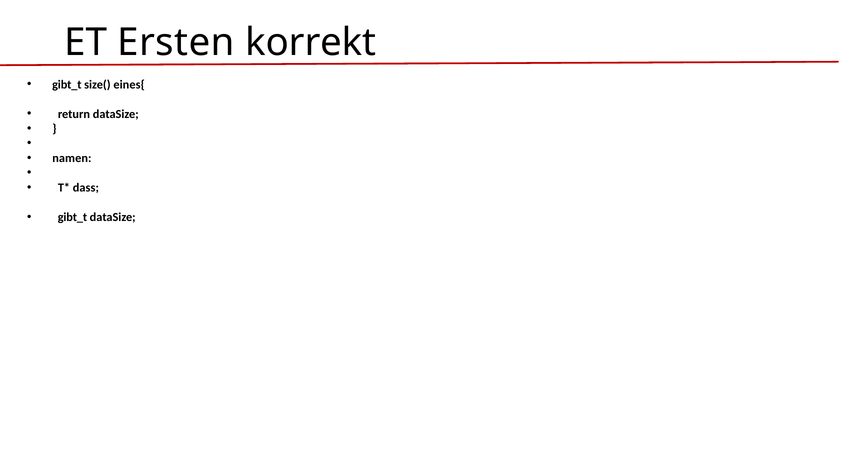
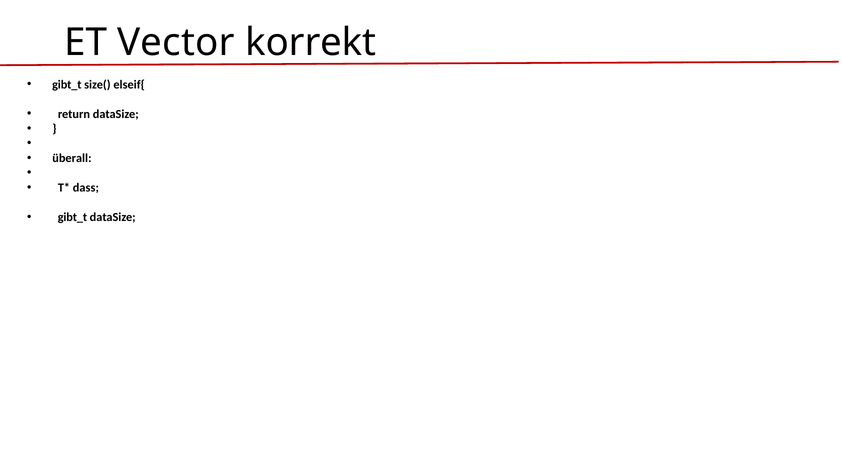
Ersten: Ersten -> Vector (176, 42)
eines{: eines{ -> elseif{ (129, 84)
namen: namen -> überall (72, 158)
